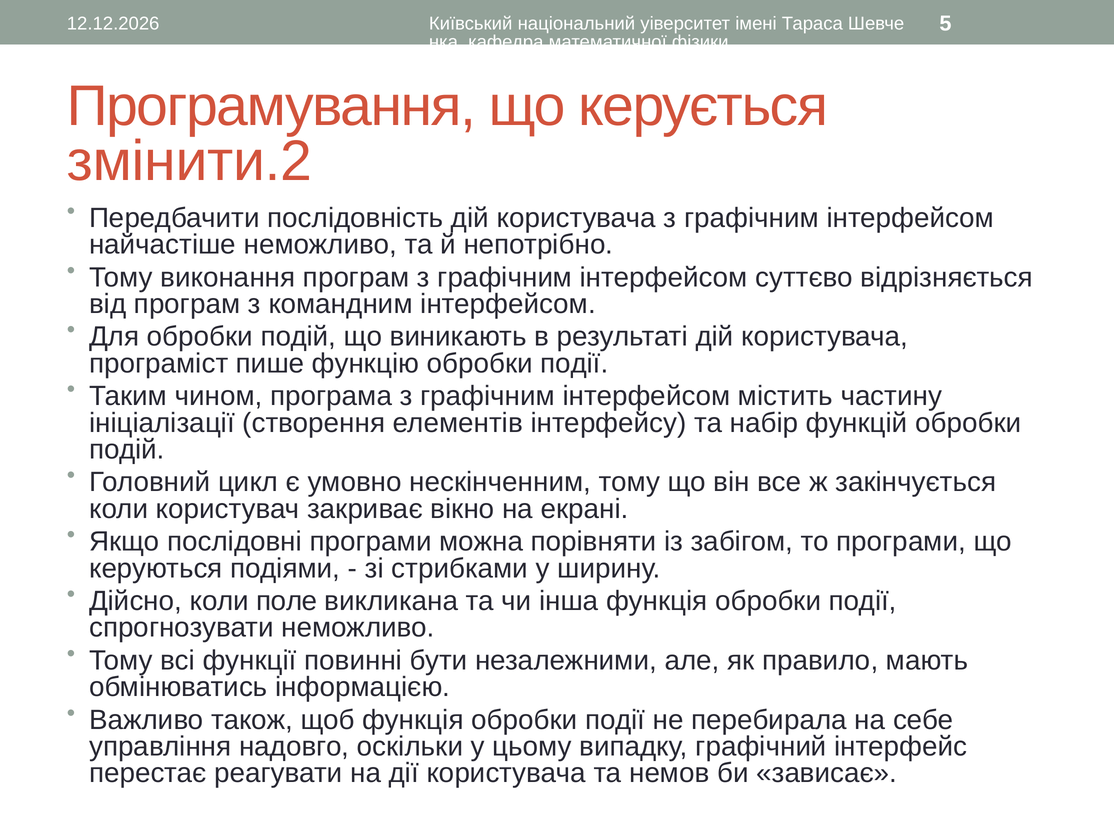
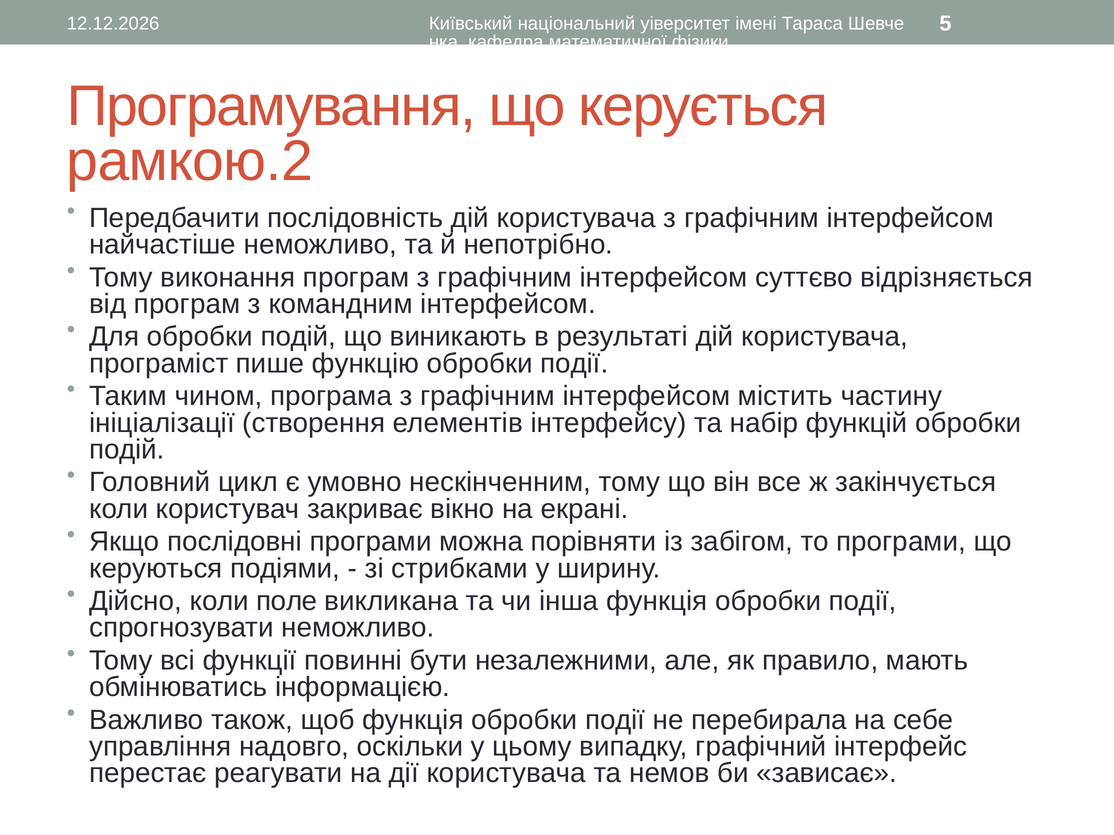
змінити.2: змінити.2 -> рамкою.2 (190, 162)
